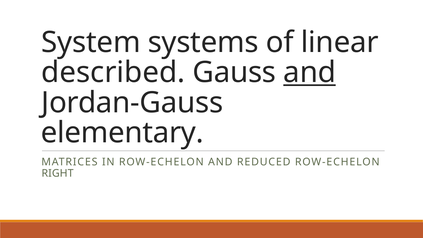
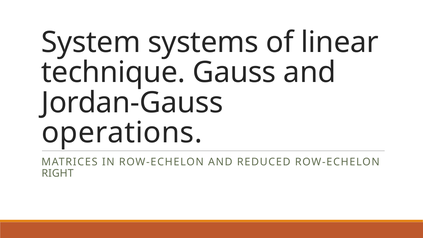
described: described -> technique (113, 72)
and underline: present -> none (310, 72)
elementary: elementary -> operations (122, 133)
